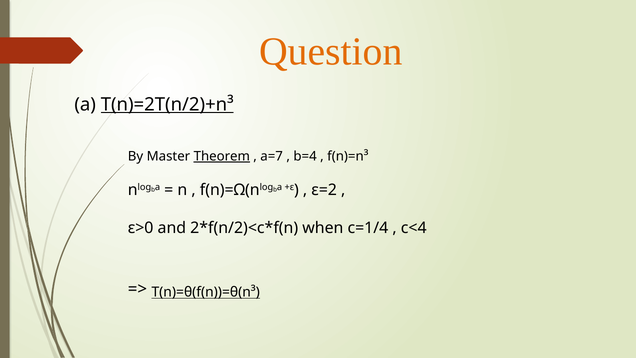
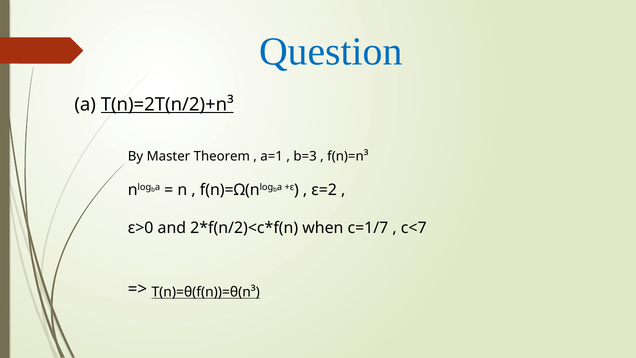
Question colour: orange -> blue (331, 52)
Theorem underline: present -> none (222, 156)
a=7: a=7 -> a=1 (272, 156)
b=4: b=4 -> b=3 (305, 156)
c=1/4: c=1/4 -> c=1/7 (368, 228)
c<4: c<4 -> c<7 (414, 228)
